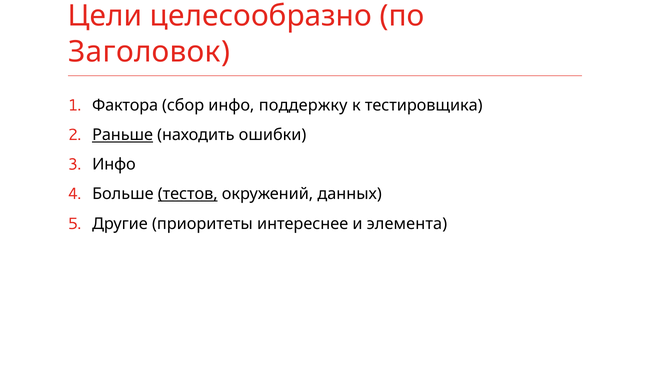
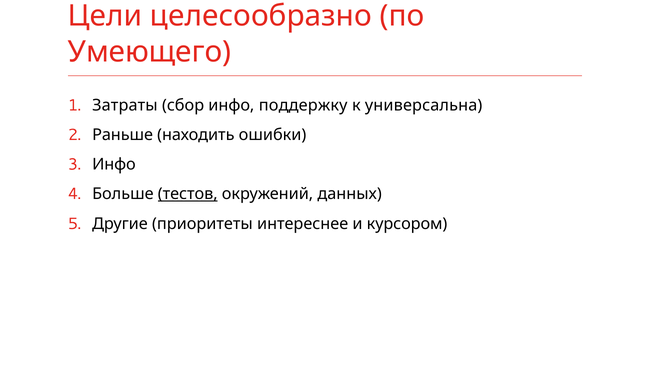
Заголовок: Заголовок -> Умеющего (149, 52)
Фактора: Фактора -> Затраты (125, 105)
тестировщика: тестировщика -> универсальна (424, 105)
Раньше underline: present -> none (123, 135)
элемента: элемента -> курсором (407, 224)
